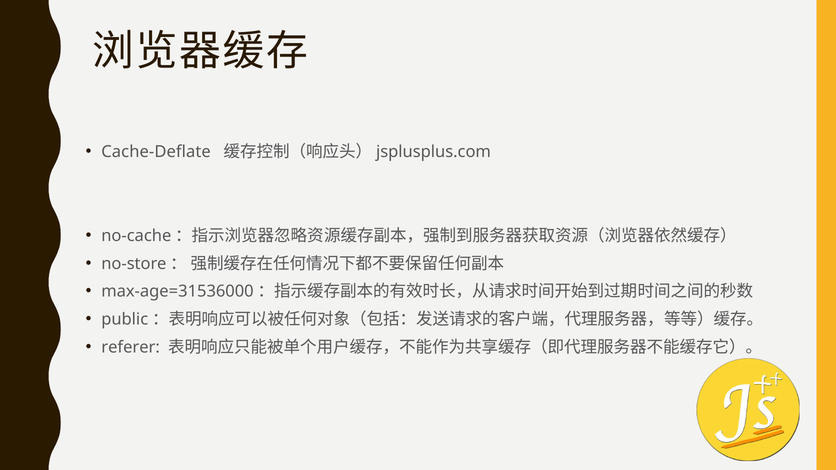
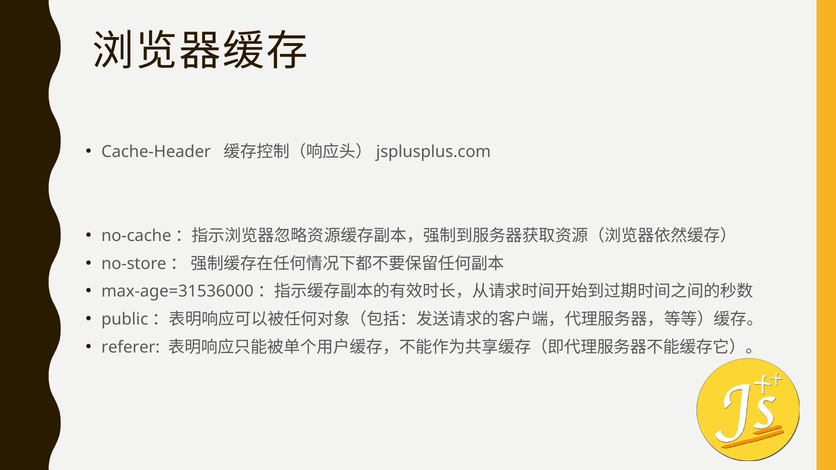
Cache-Deflate: Cache-Deflate -> Cache-Header (156, 152)
